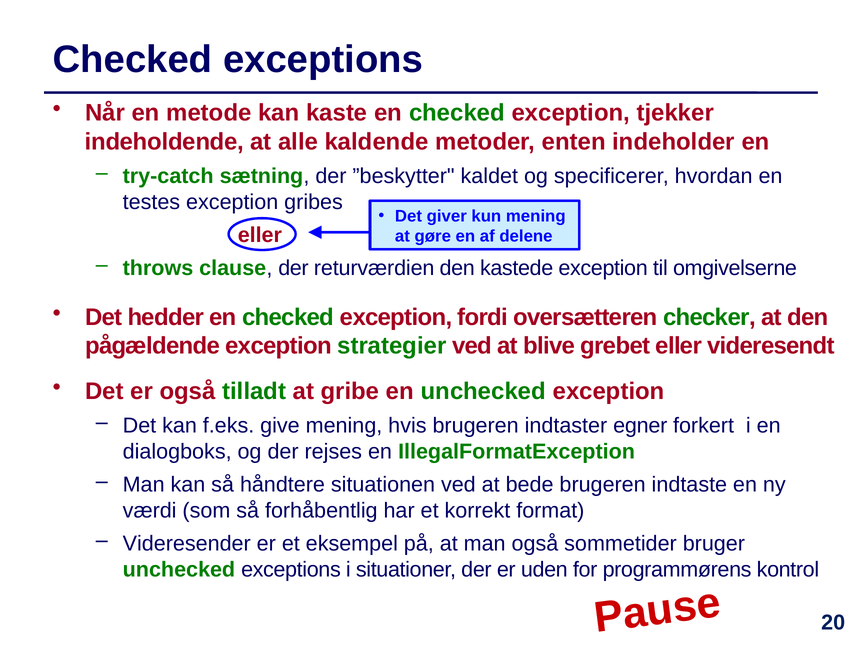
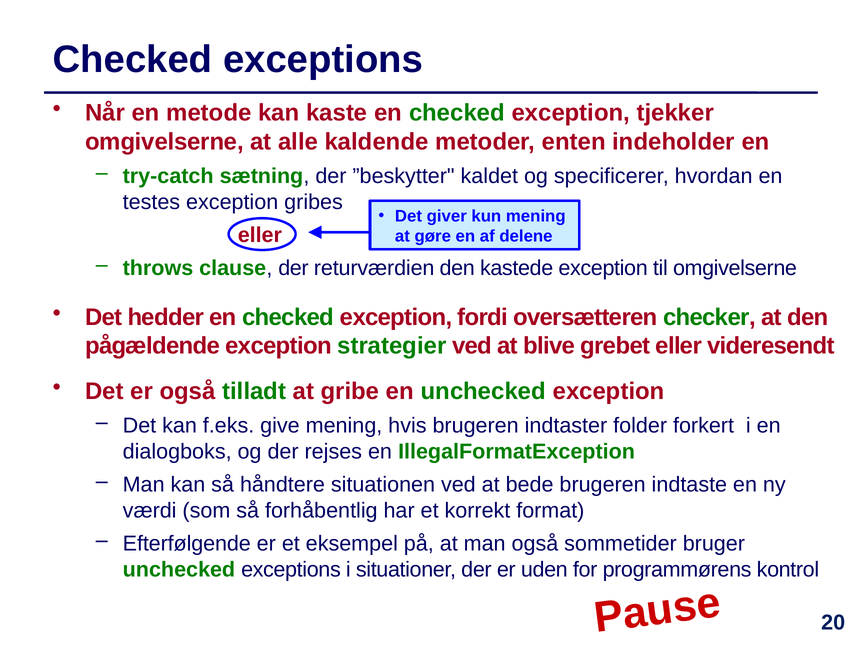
indeholdende: indeholdende -> omgivelserne (164, 142)
egner: egner -> folder (640, 425)
Videresender: Videresender -> Efterfølgende (187, 543)
